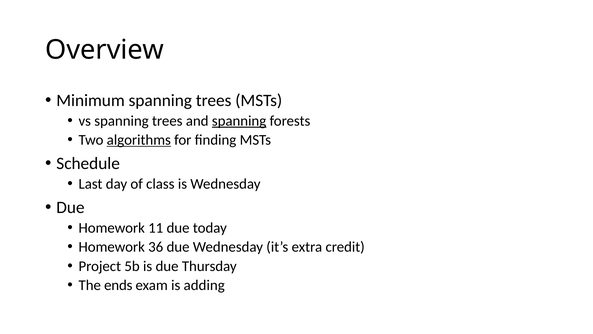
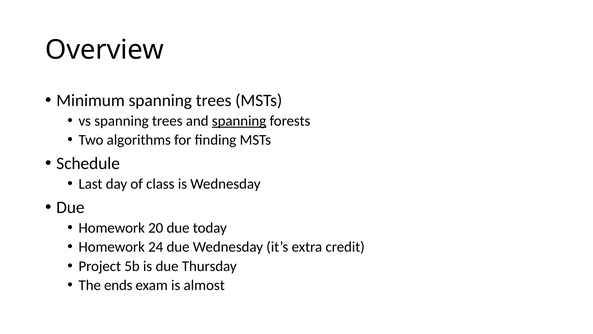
algorithms underline: present -> none (139, 140)
11: 11 -> 20 (156, 228)
36: 36 -> 24 (156, 247)
adding: adding -> almost (204, 285)
